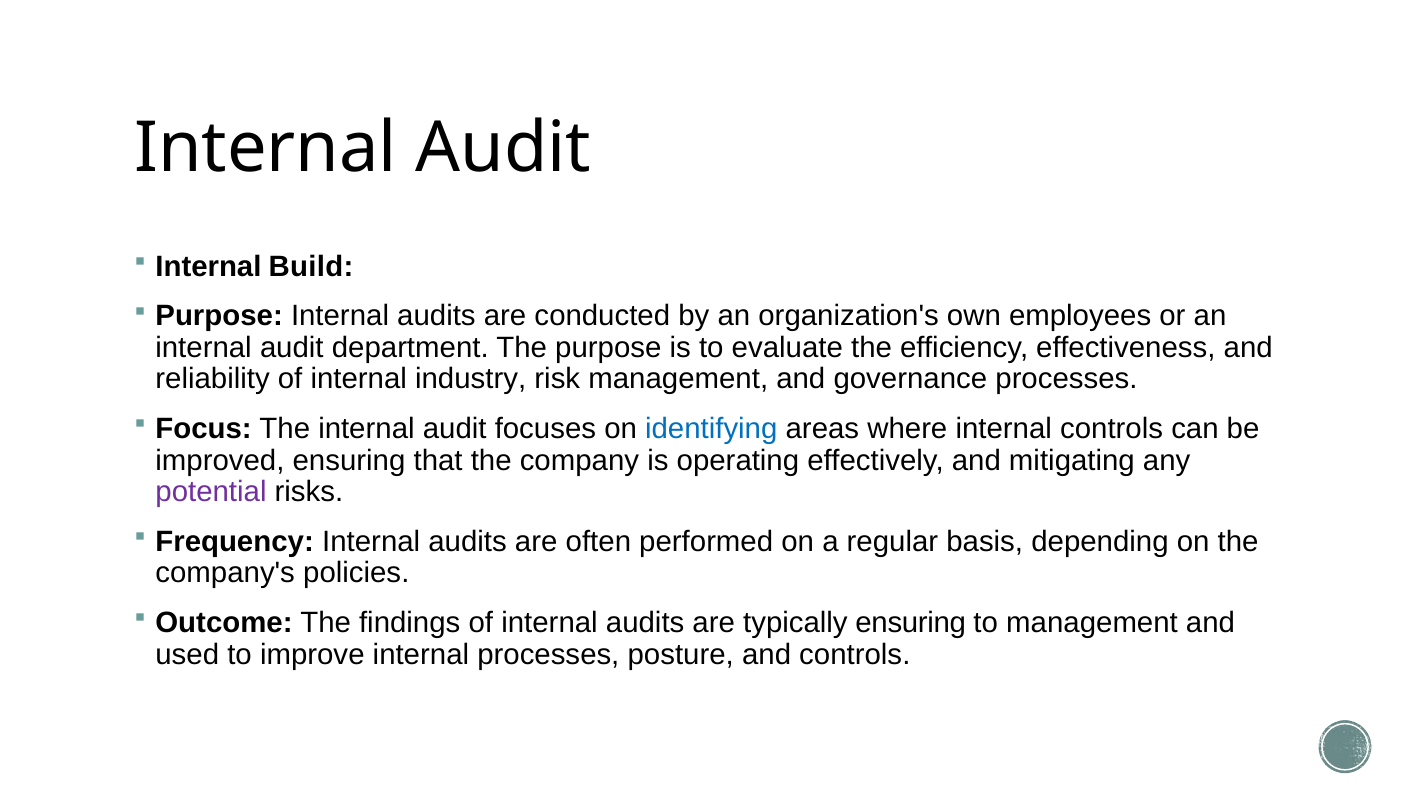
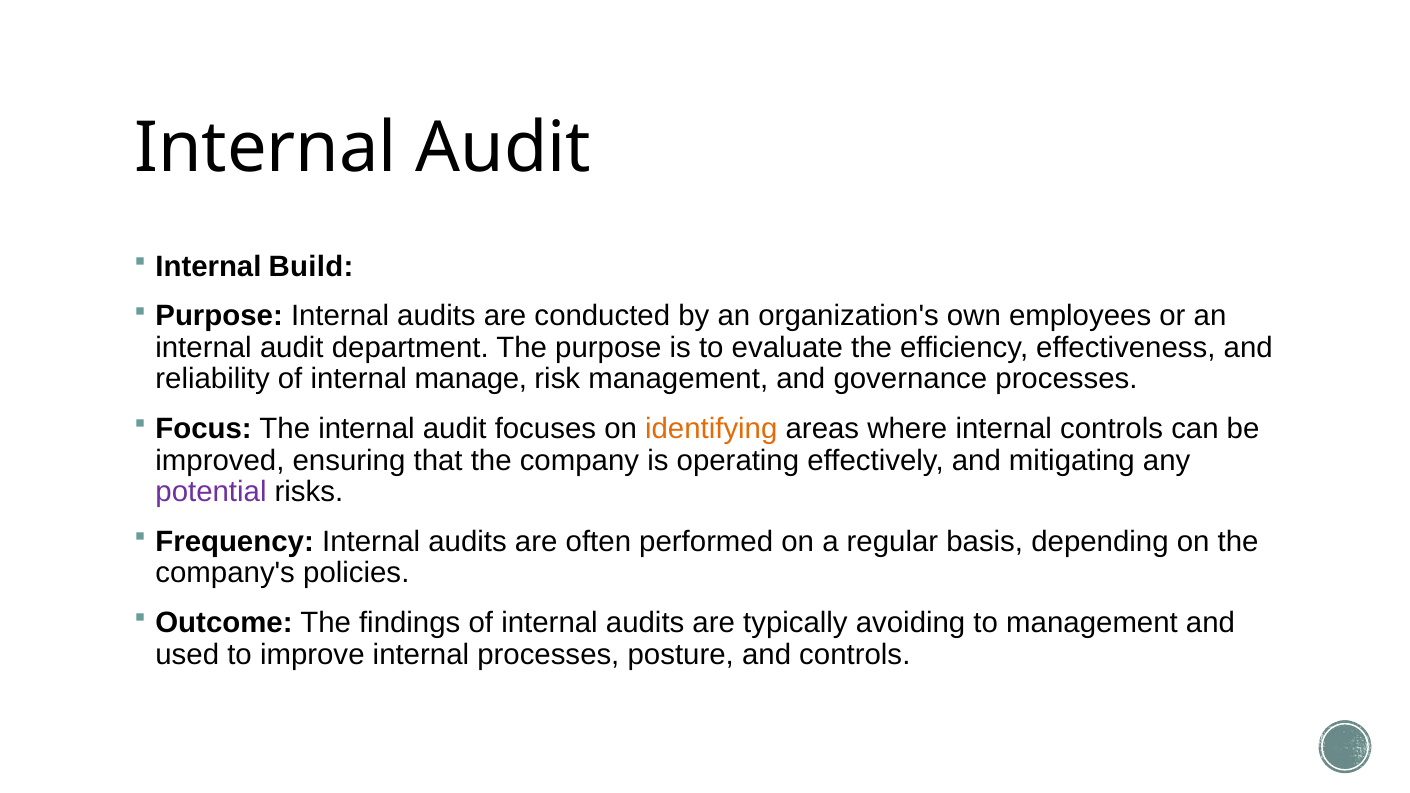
industry: industry -> manage (471, 379)
identifying colour: blue -> orange (711, 429)
typically ensuring: ensuring -> avoiding (911, 623)
